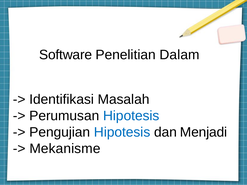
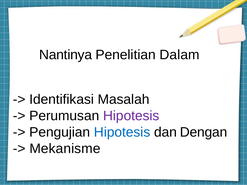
Software: Software -> Nantinya (66, 55)
Hipotesis colour: blue -> purple (131, 116)
Menjadi: Menjadi -> Dengan (204, 132)
